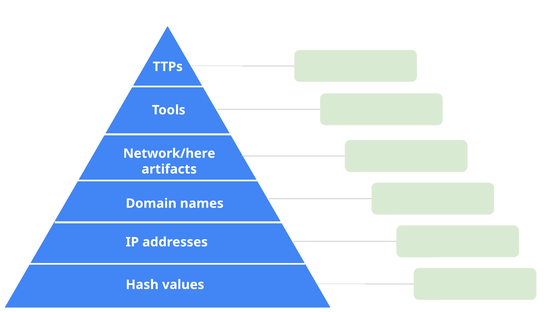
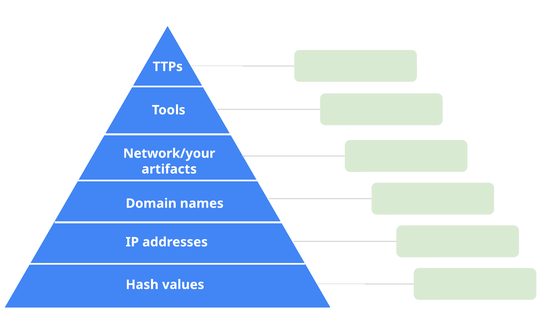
Network/here: Network/here -> Network/your (169, 154)
